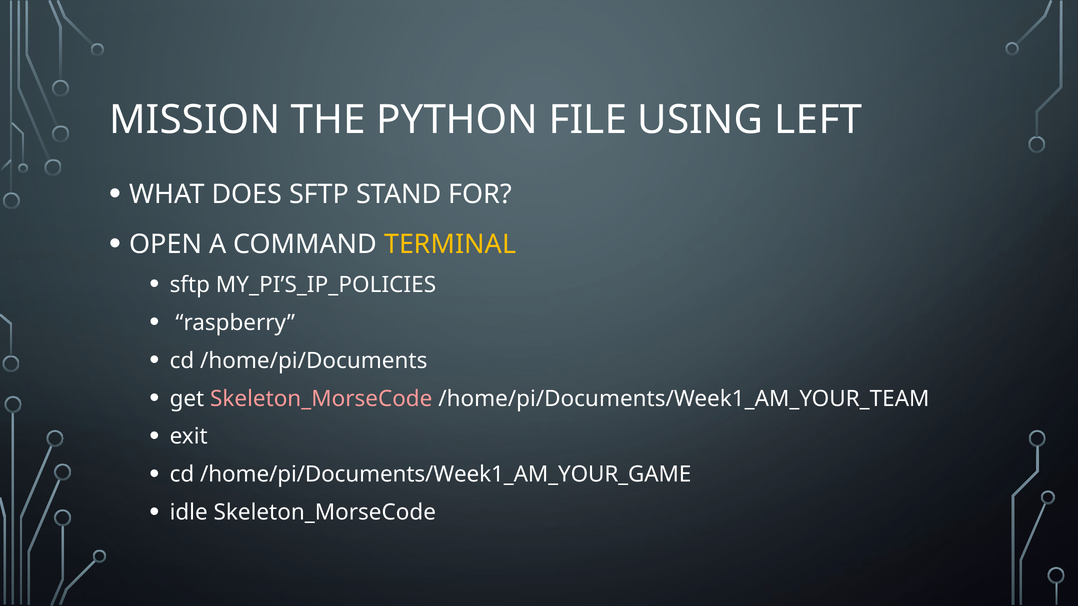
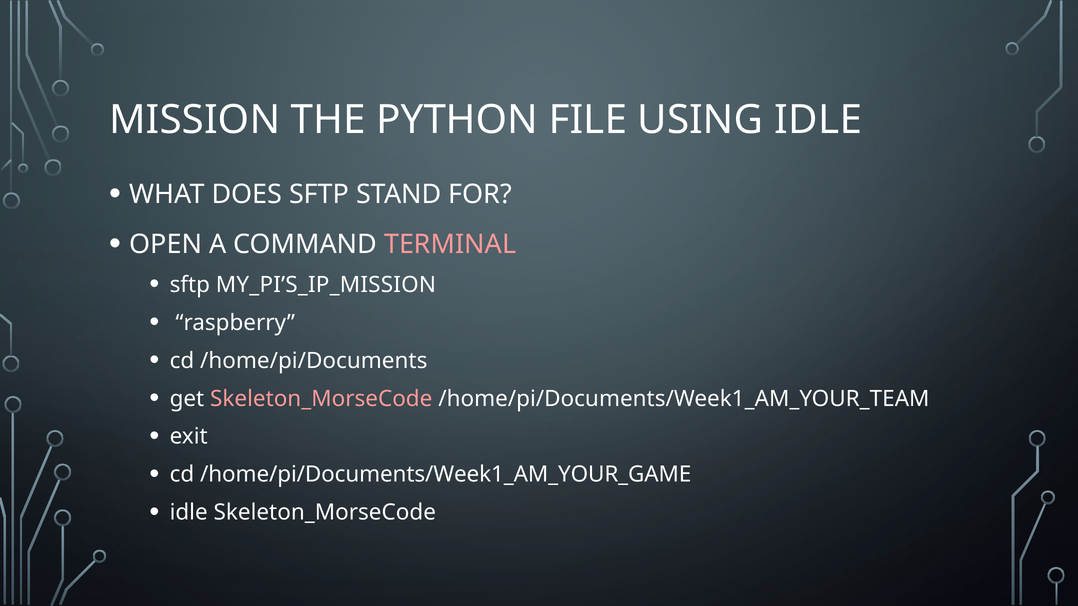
USING LEFT: LEFT -> IDLE (818, 120)
TERMINAL colour: yellow -> pink (450, 245)
MY_PI’S_IP_POLICIES: MY_PI’S_IP_POLICIES -> MY_PI’S_IP_MISSION (326, 285)
